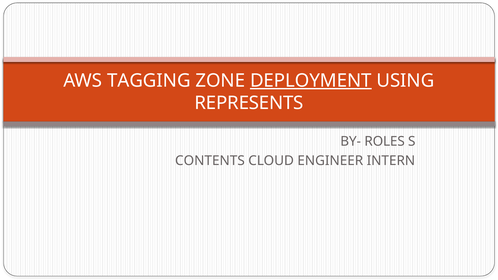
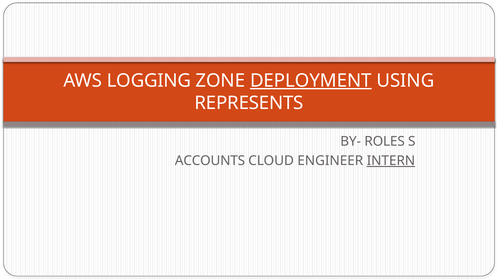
TAGGING: TAGGING -> LOGGING (149, 81)
CONTENTS: CONTENTS -> ACCOUNTS (210, 161)
INTERN underline: none -> present (391, 161)
